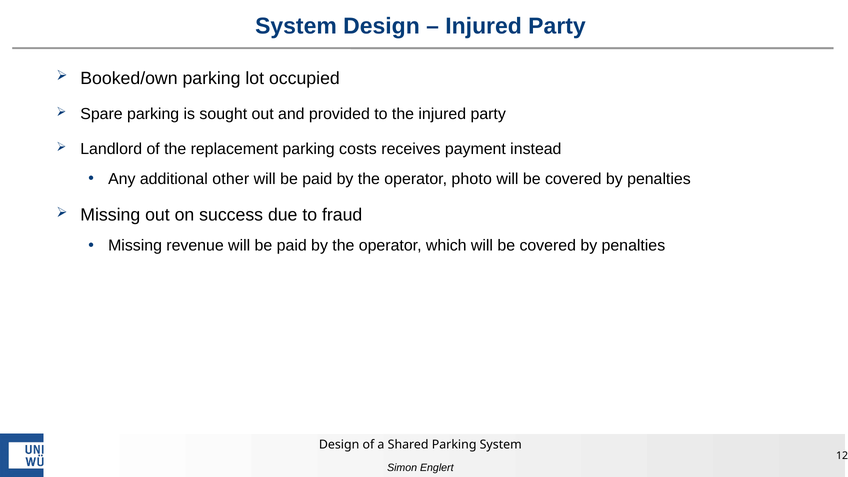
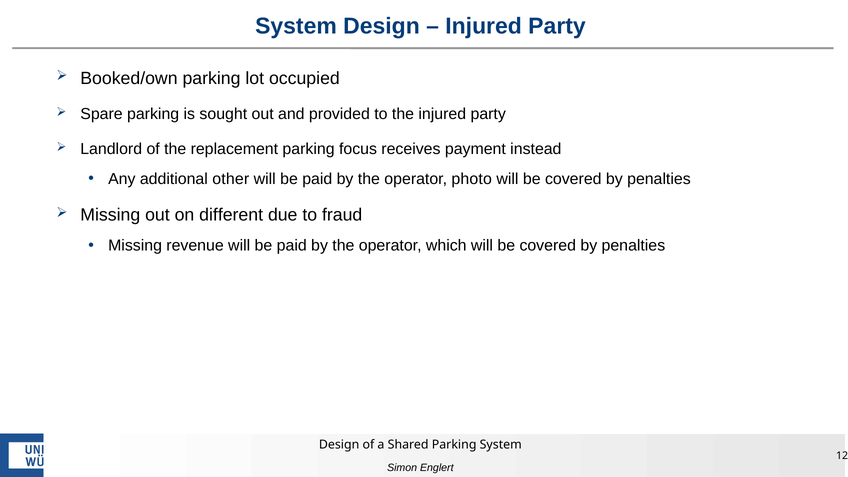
costs: costs -> focus (358, 149)
success: success -> different (231, 215)
